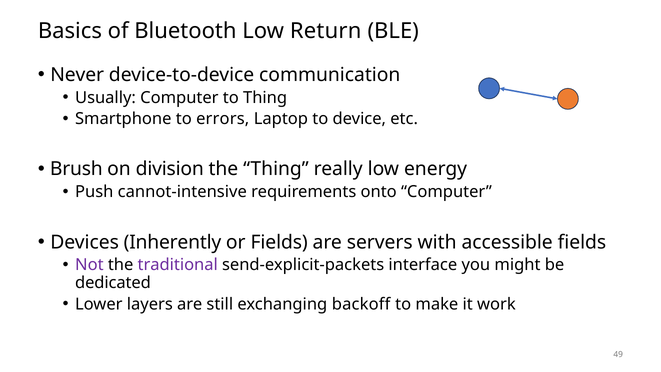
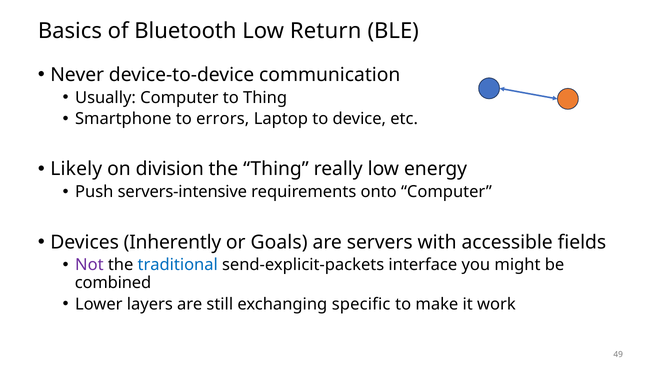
Brush: Brush -> Likely (76, 169)
cannot-intensive: cannot-intensive -> servers-intensive (182, 192)
or Fields: Fields -> Goals (279, 242)
traditional colour: purple -> blue (178, 265)
dedicated: dedicated -> combined (113, 283)
backoff: backoff -> specific (361, 304)
